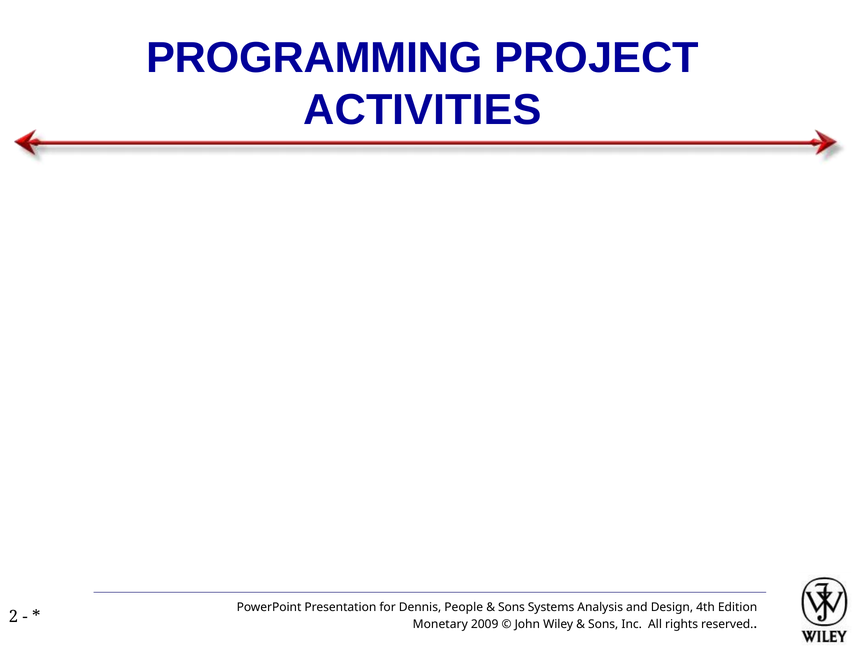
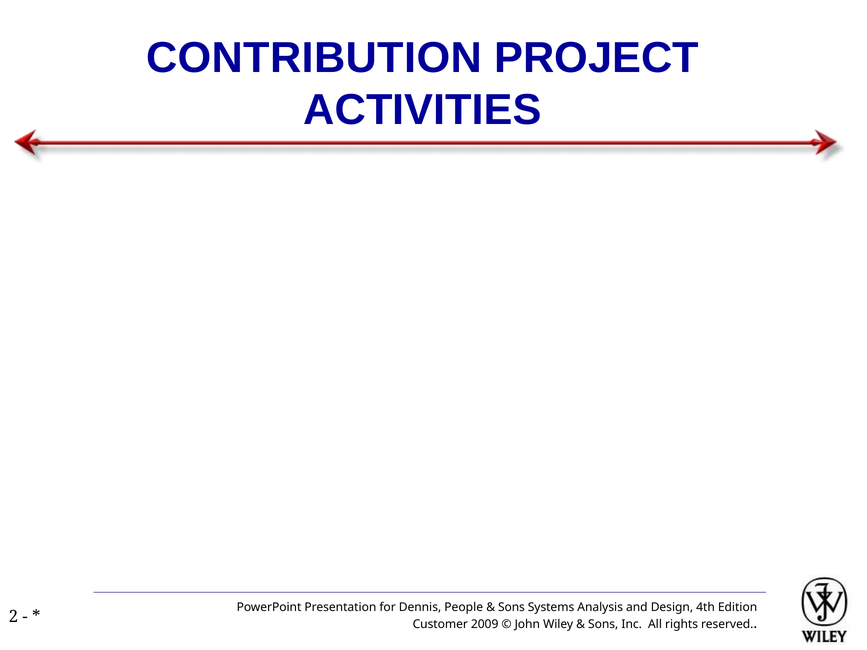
PROGRAMMING: PROGRAMMING -> CONTRIBUTION (314, 58)
Monetary: Monetary -> Customer (440, 625)
